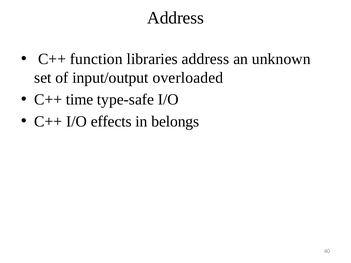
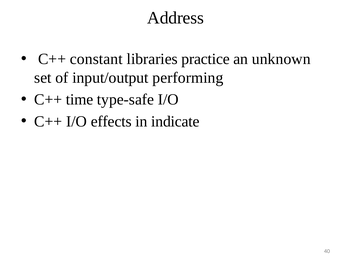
function: function -> constant (96, 59)
libraries address: address -> practice (206, 59)
overloaded: overloaded -> performing (188, 78)
belongs: belongs -> indicate (175, 121)
